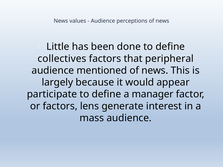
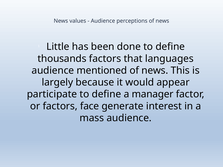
collectives: collectives -> thousands (62, 59)
peripheral: peripheral -> languages (169, 59)
lens: lens -> face (90, 106)
